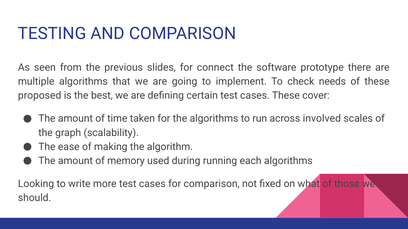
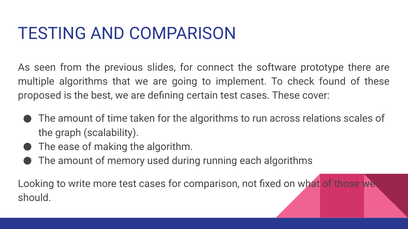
needs: needs -> found (332, 82)
involved: involved -> relations (322, 119)
